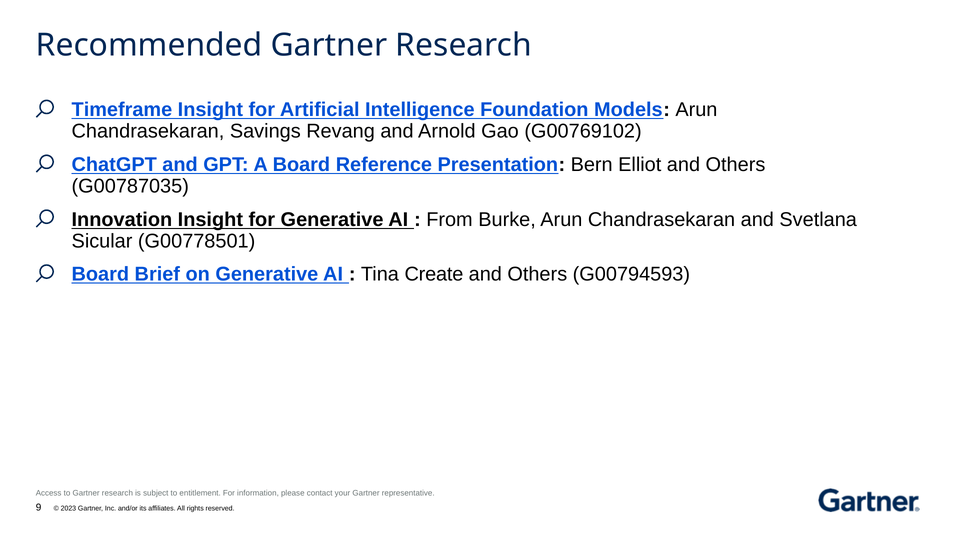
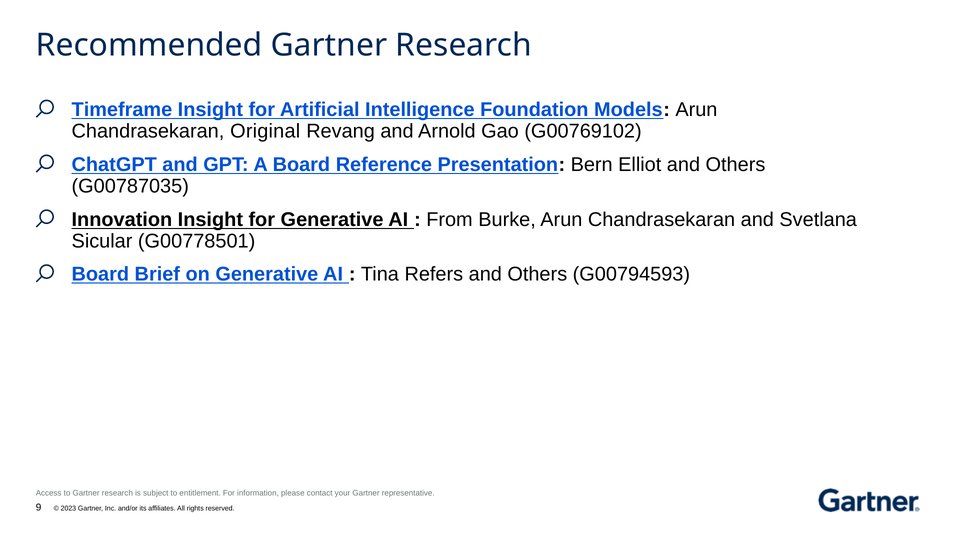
Savings: Savings -> Original (265, 131)
Create: Create -> Refers (434, 275)
